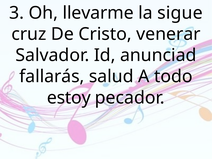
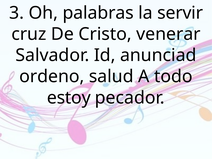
llevarme: llevarme -> palabras (98, 13)
sigue: sigue -> servir (180, 13)
fallarás: fallarás -> ordeno (52, 76)
